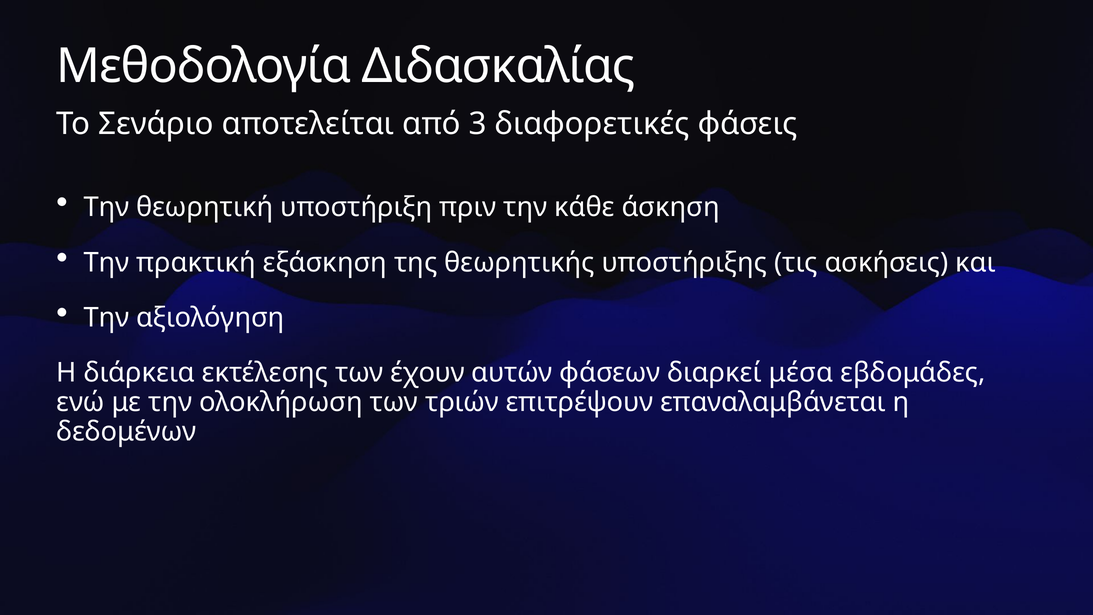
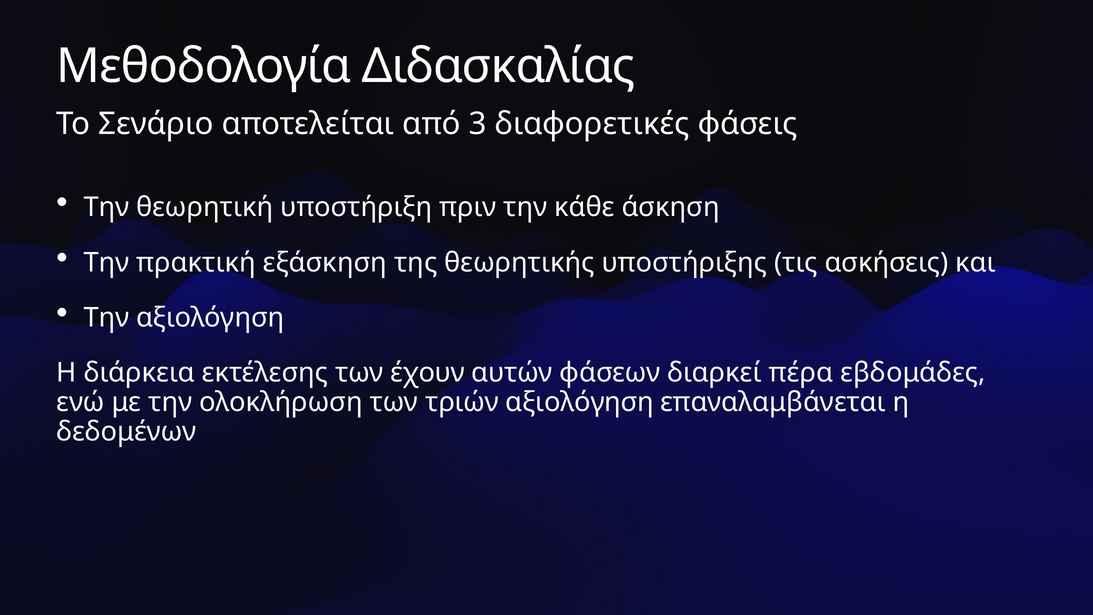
μέσα: μέσα -> πέρα (801, 373)
τριών επιτρέψουν: επιτρέψουν -> αξιολόγηση (580, 402)
